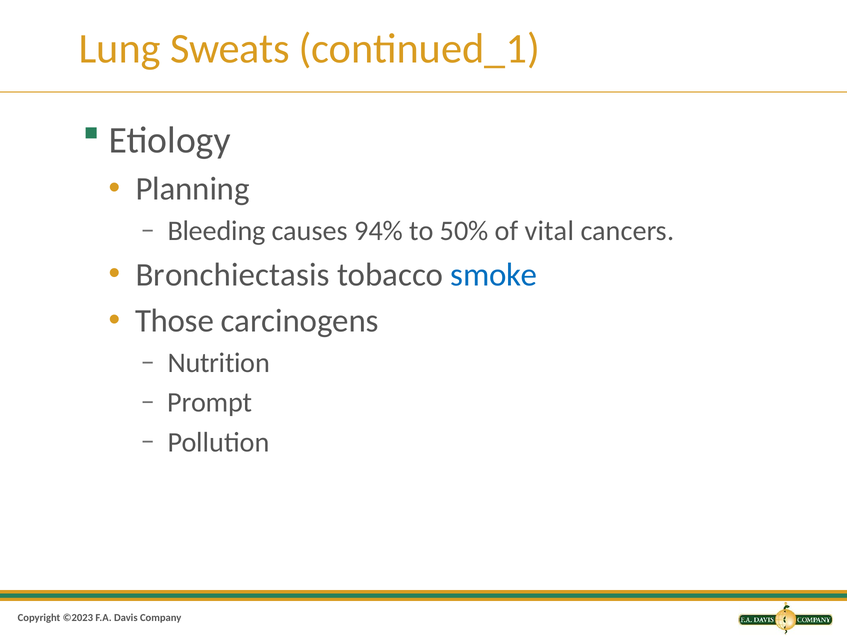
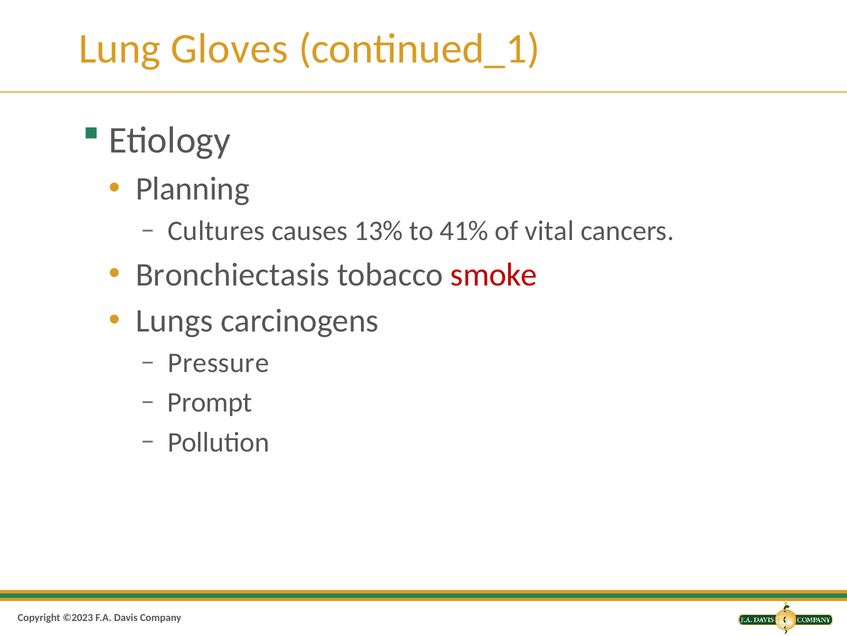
Sweats: Sweats -> Gloves (229, 49)
Bleeding: Bleeding -> Cultures (216, 231)
94%: 94% -> 13% (379, 231)
50%: 50% -> 41% (464, 231)
smoke colour: blue -> red (494, 274)
Those: Those -> Lungs (174, 321)
Nutrition: Nutrition -> Pressure (218, 363)
